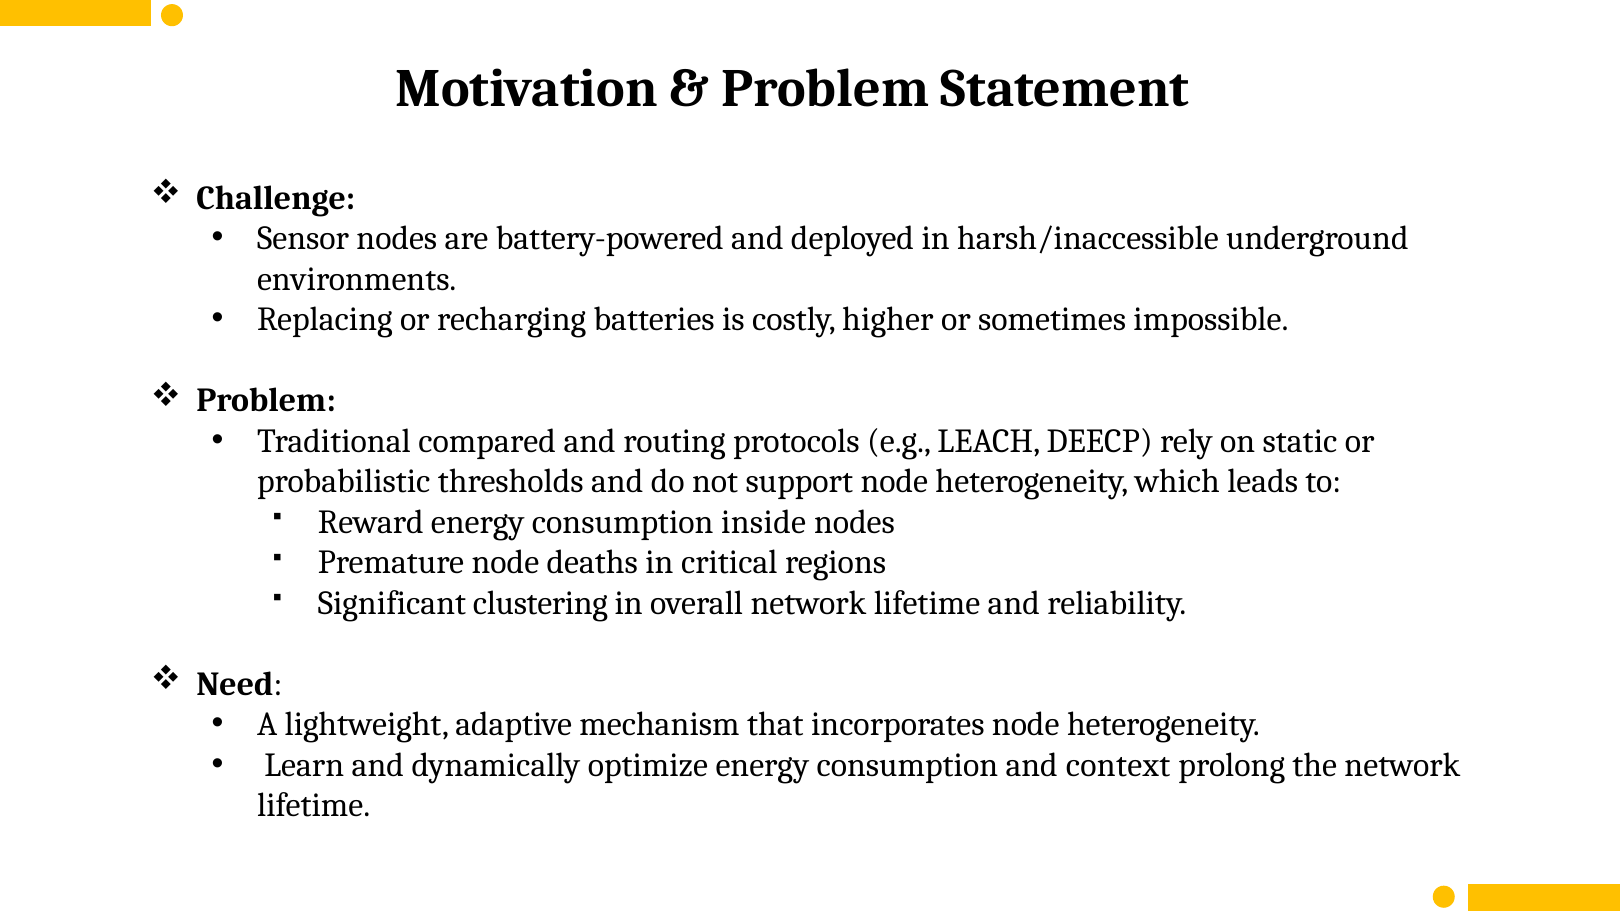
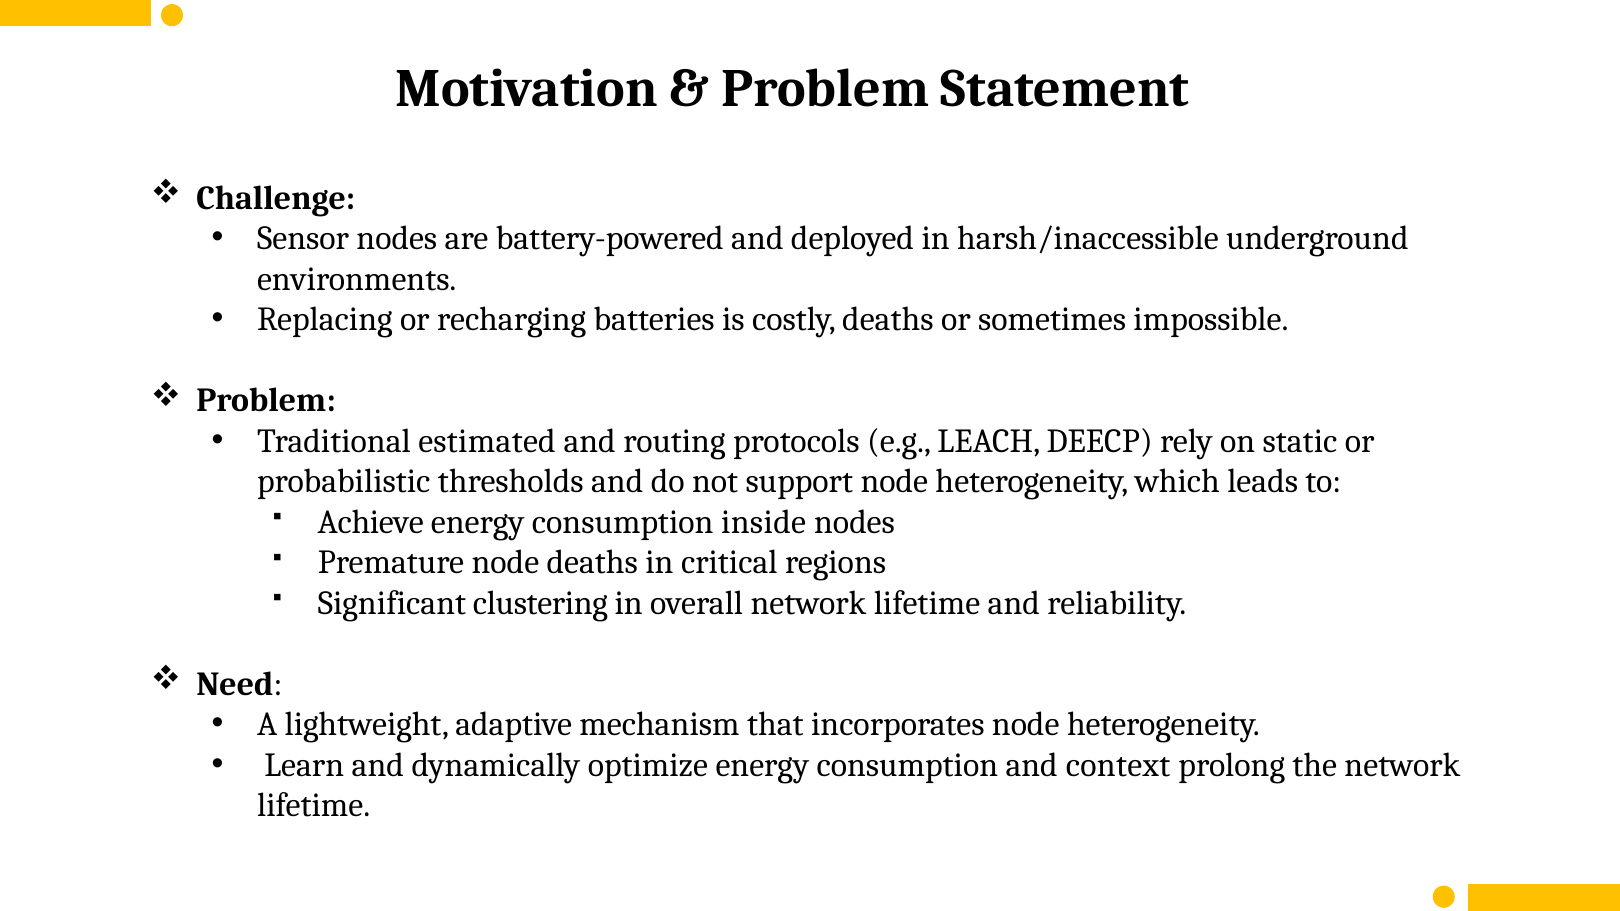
costly higher: higher -> deaths (888, 320)
compared: compared -> estimated (487, 441)
Reward: Reward -> Achieve (371, 522)
